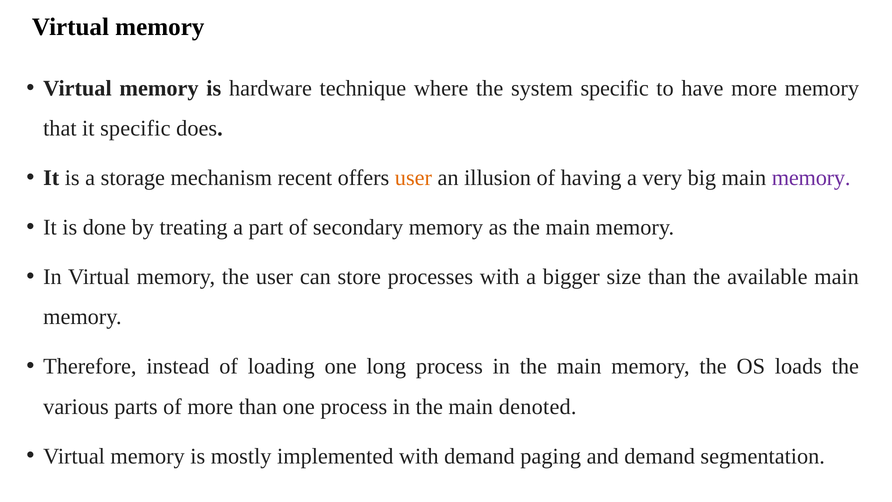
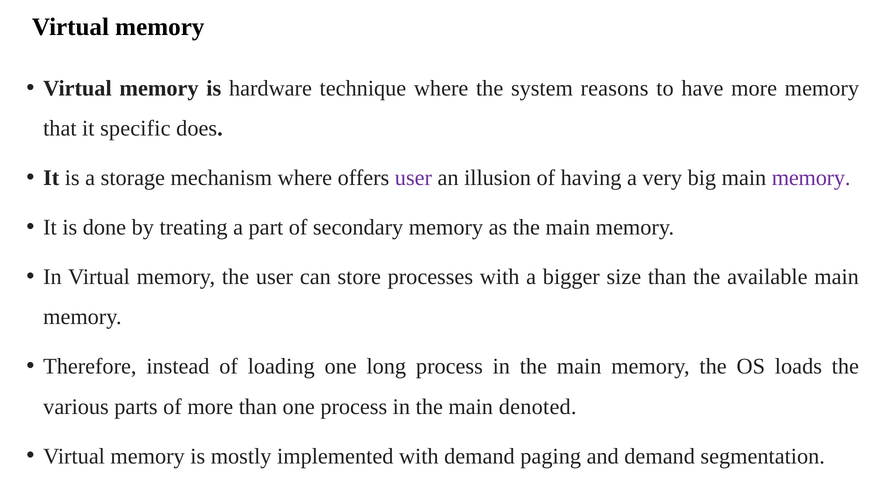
system specific: specific -> reasons (615, 88)
mechanism recent: recent -> where (305, 178)
user colour: orange -> purple (413, 178)
